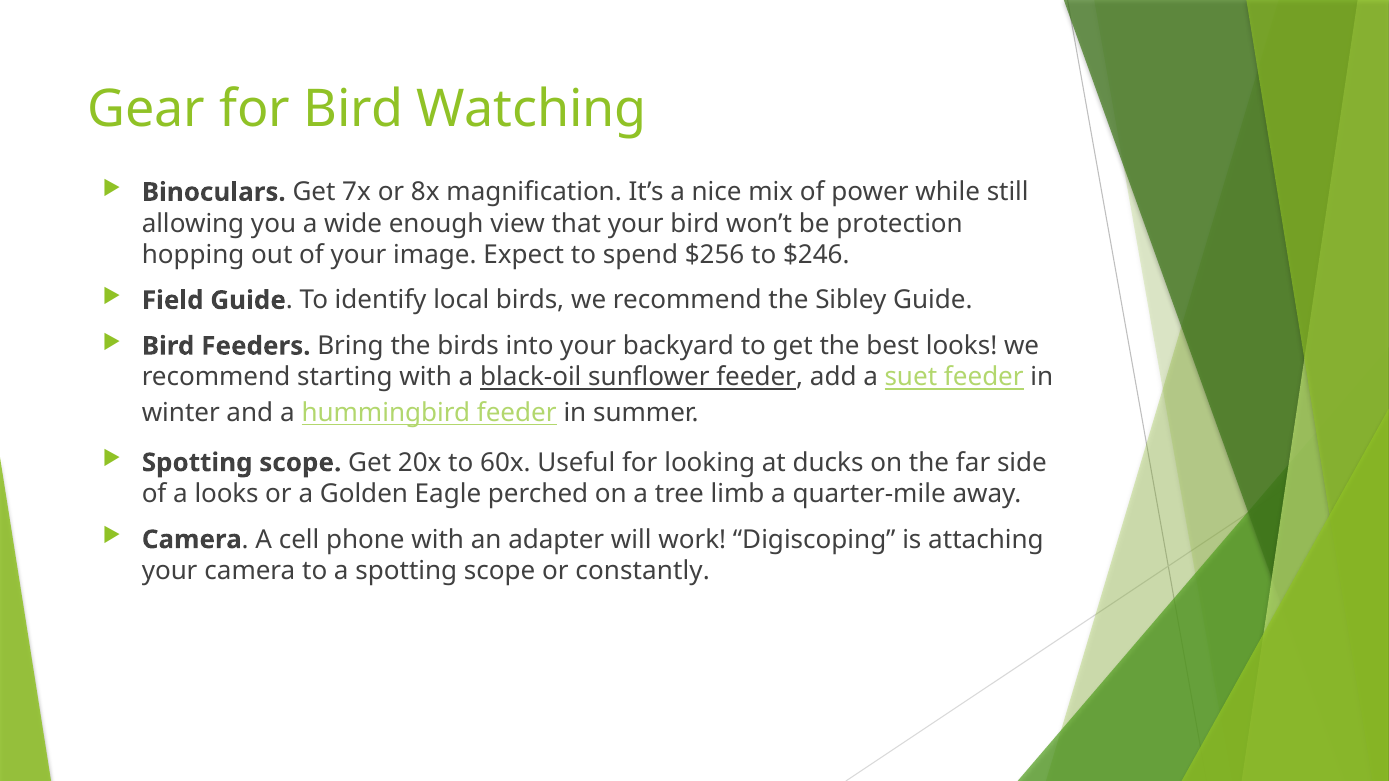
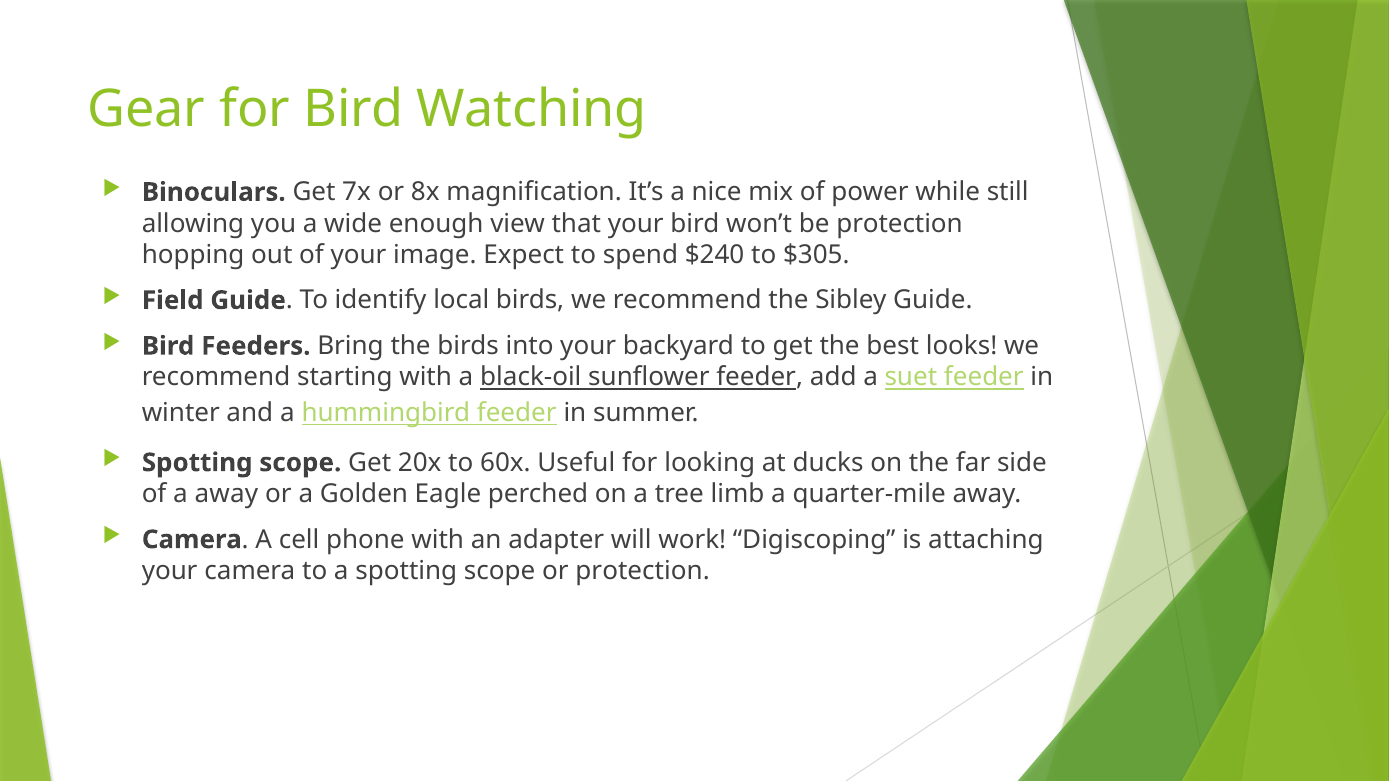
$256: $256 -> $240 (715, 255)
$246: $246 -> $305 (816, 255)
a looks: looks -> away (226, 494)
or constantly: constantly -> protection (643, 571)
